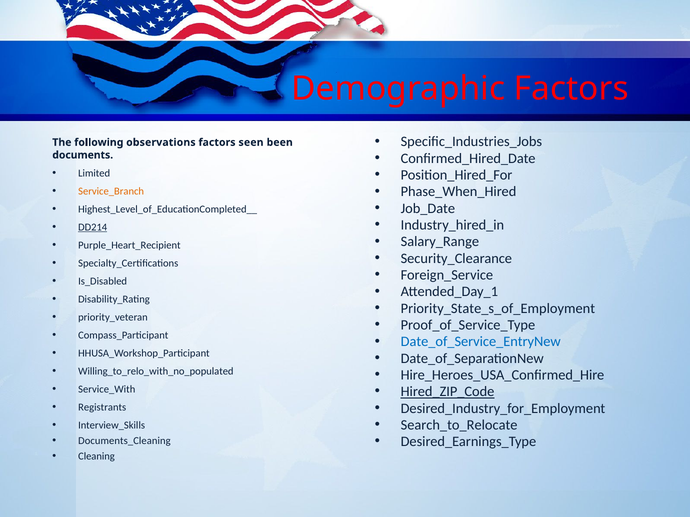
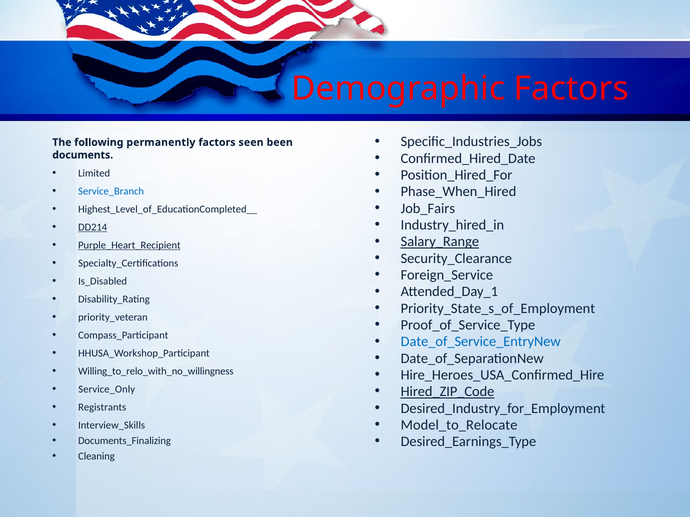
observations: observations -> permanently (161, 143)
Service_Branch colour: orange -> blue (111, 191)
Job_Date: Job_Date -> Job_Fairs (428, 209)
Salary_Range underline: none -> present (440, 242)
Purple_Heart_Recipient underline: none -> present (129, 245)
Willing_to_relo_with_no_populated: Willing_to_relo_with_no_populated -> Willing_to_relo_with_no_willingness (156, 372)
Service_With: Service_With -> Service_Only (107, 390)
Search_to_Relocate: Search_to_Relocate -> Model_to_Relocate (459, 425)
Documents_Cleaning: Documents_Cleaning -> Documents_Finalizing (125, 441)
